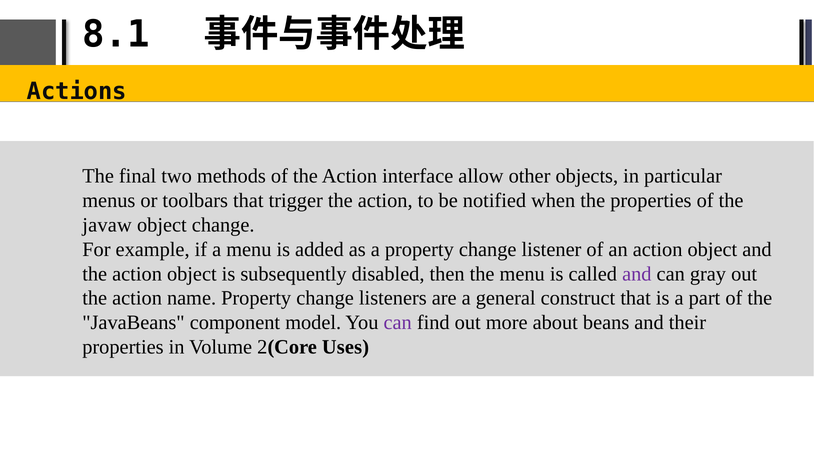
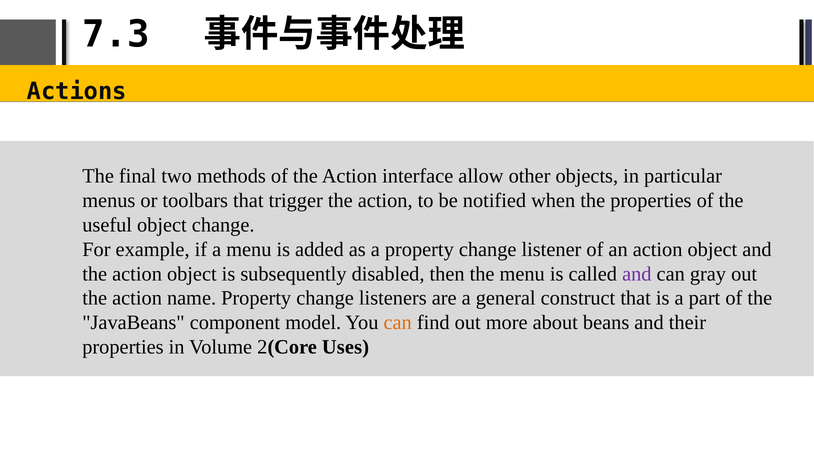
8.1: 8.1 -> 7.3 (116, 34)
javaw: javaw -> useful (107, 225)
can colour: purple -> orange (398, 323)
